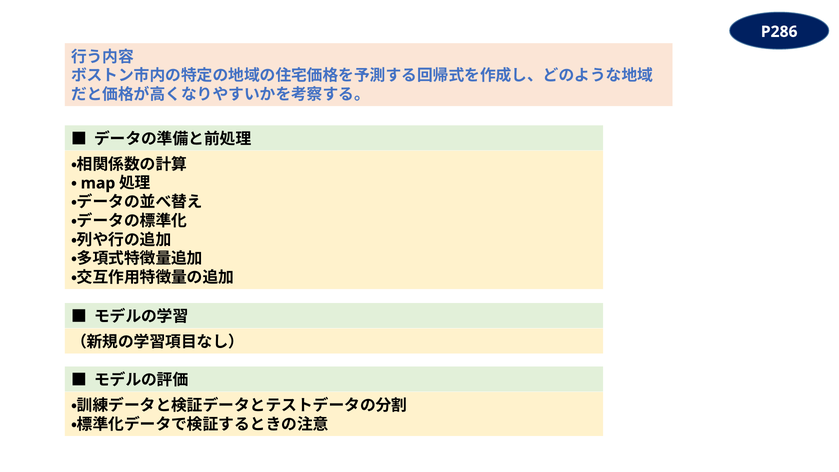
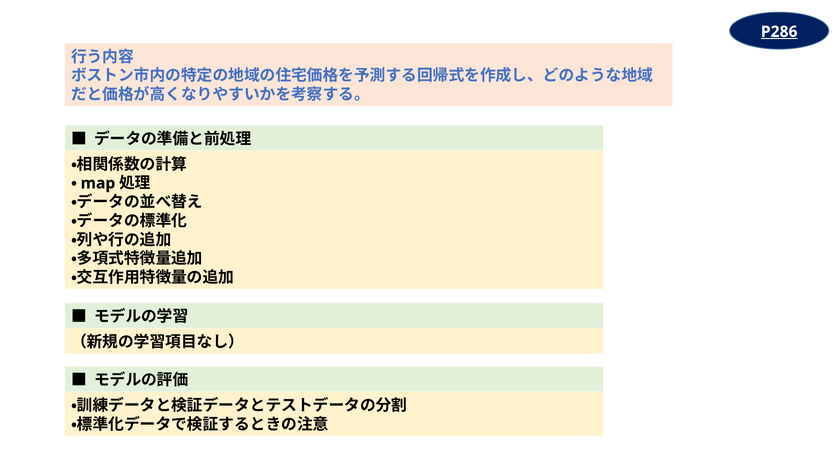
P286 underline: none -> present (779, 32)
